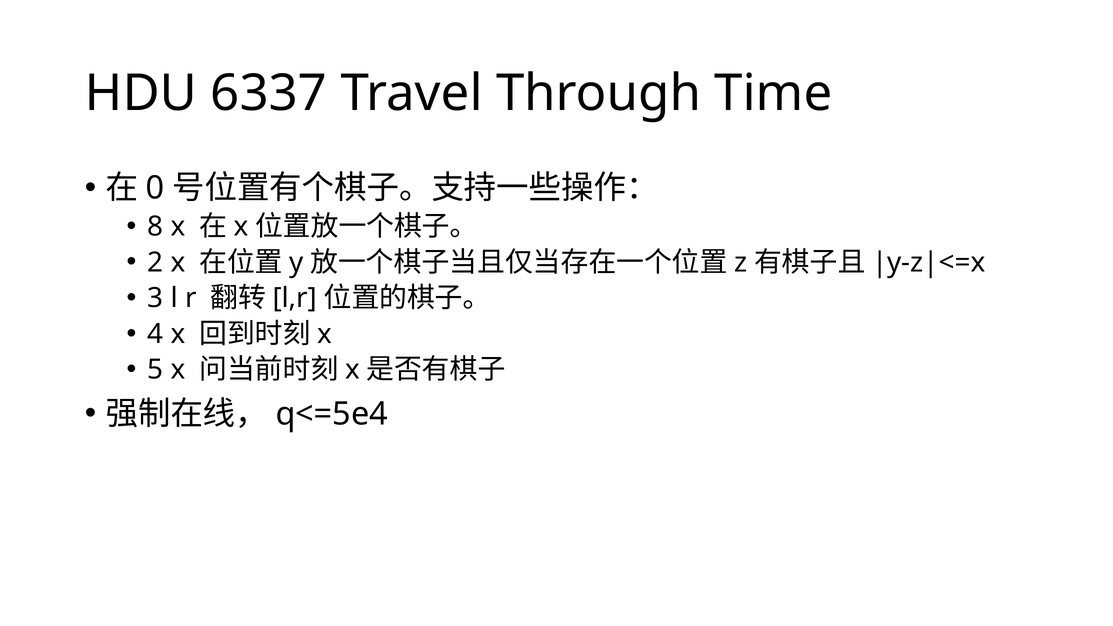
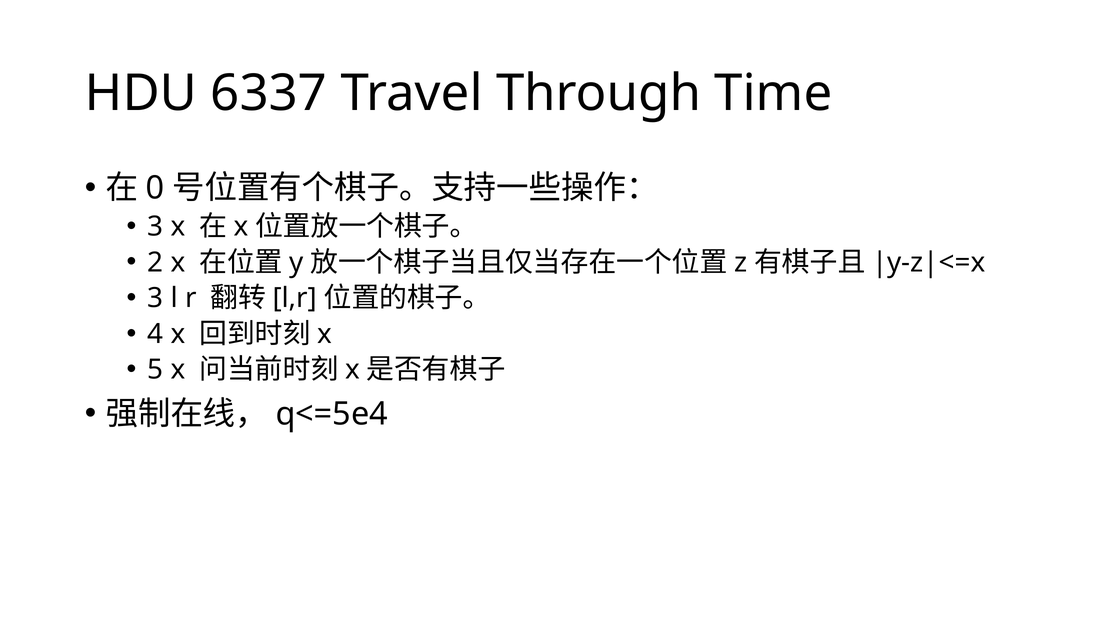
8: 8 -> 3 (155, 227)
